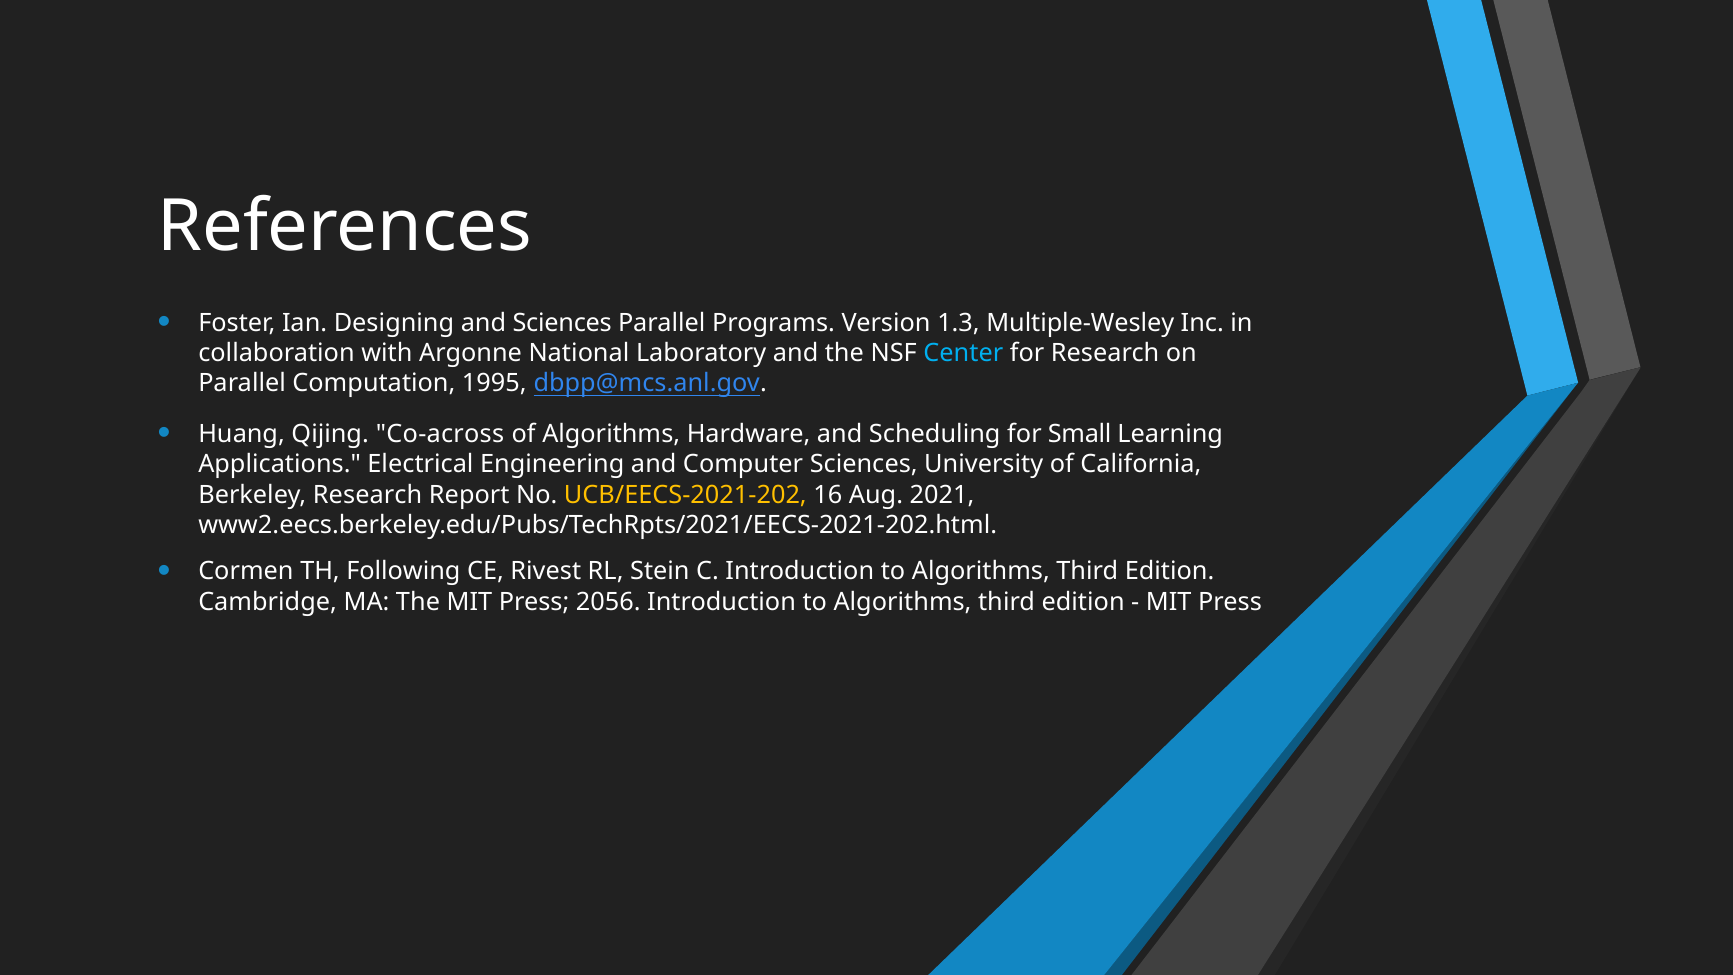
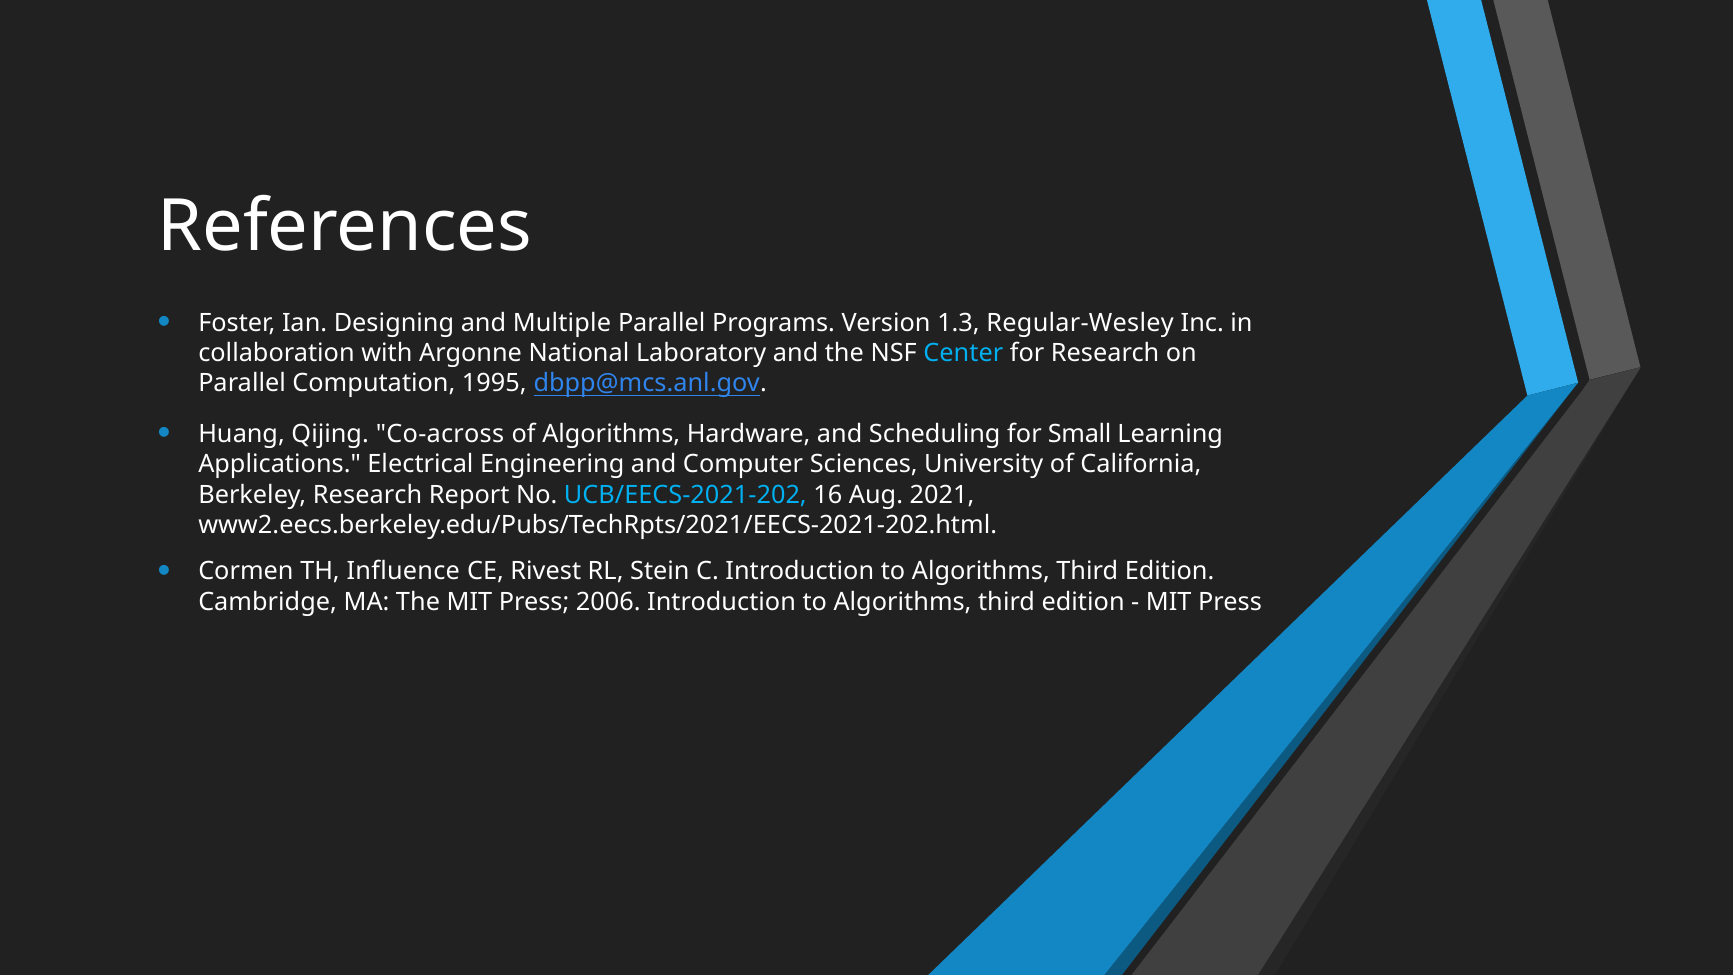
and Sciences: Sciences -> Multiple (562, 323)
Multiple-Wesley: Multiple-Wesley -> Regular-Wesley (1080, 323)
UCB/EECS-2021-202 colour: yellow -> light blue (685, 495)
Following: Following -> Influence (403, 571)
2056: 2056 -> 2006 (608, 602)
